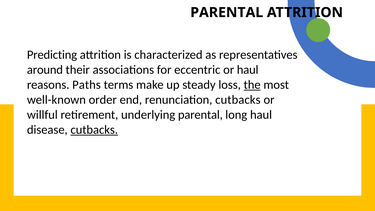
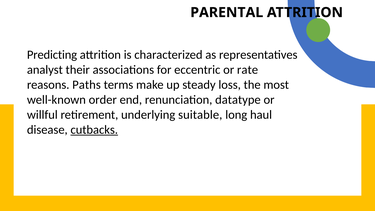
around: around -> analyst (45, 70)
or haul: haul -> rate (248, 70)
the underline: present -> none (252, 85)
renunciation cutbacks: cutbacks -> datatype (238, 100)
underlying parental: parental -> suitable (200, 115)
